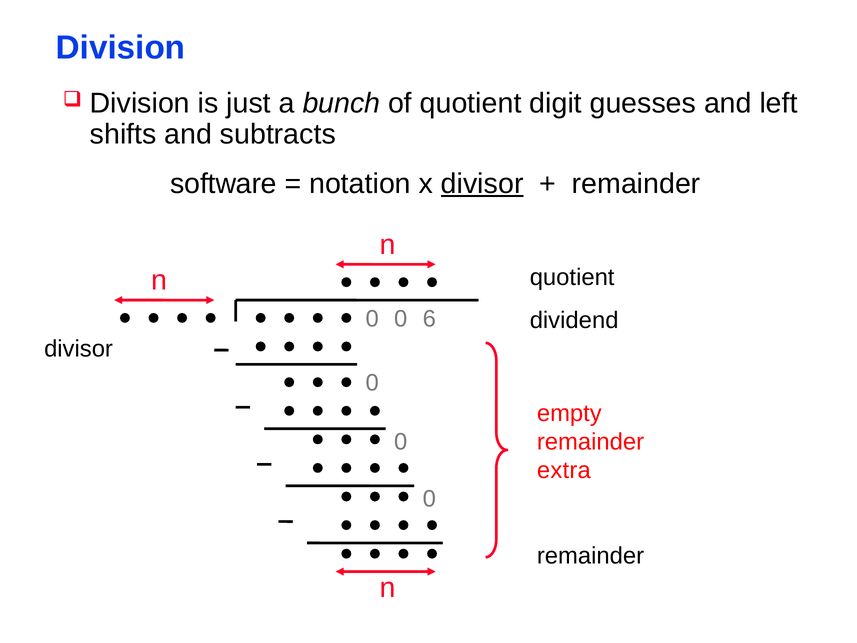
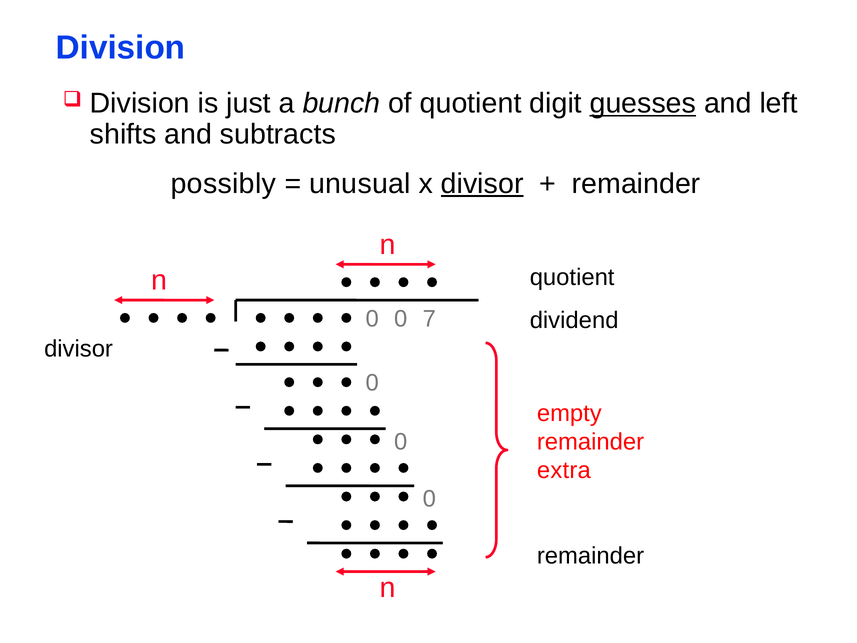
guesses underline: none -> present (643, 103)
software: software -> possibly (223, 184)
notation: notation -> unusual (360, 184)
6: 6 -> 7 (429, 319)
